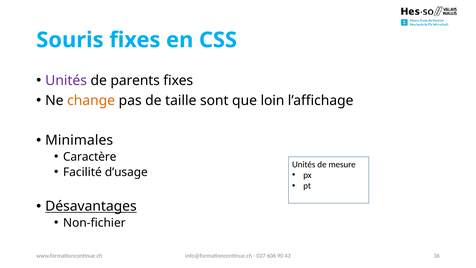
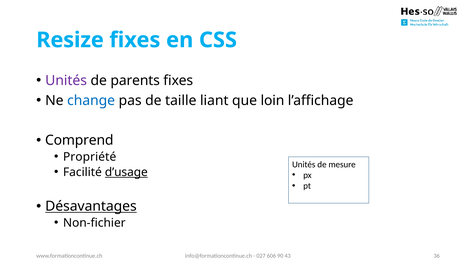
Souris: Souris -> Resize (70, 40)
change colour: orange -> blue (91, 100)
sont: sont -> liant (214, 100)
Minimales: Minimales -> Comprend (79, 140)
Caractère: Caractère -> Propriété (90, 157)
d’usage underline: none -> present (126, 172)
